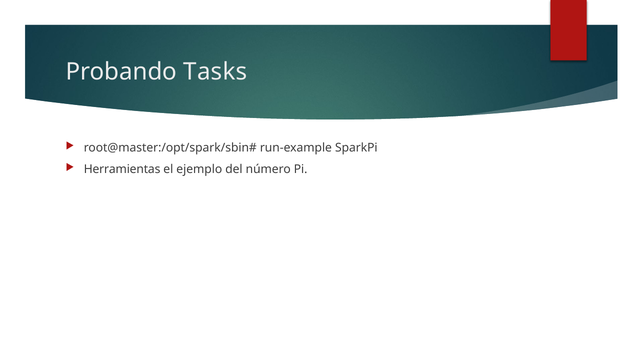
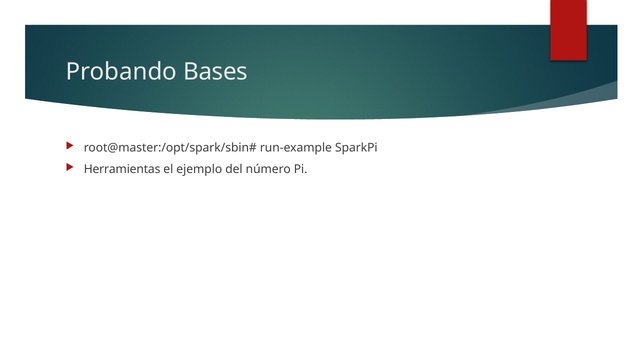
Tasks: Tasks -> Bases (216, 72)
